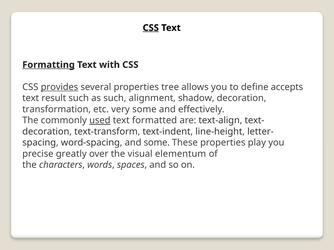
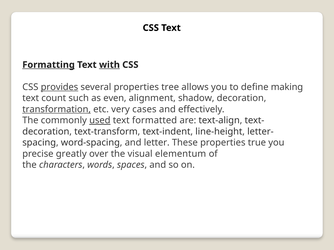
CSS underline: present -> none (151, 28)
with underline: none -> present (109, 65)
accepts: accepts -> making (287, 87)
result: result -> count (54, 98)
as such: such -> even (115, 98)
transformation underline: none -> present (57, 109)
very some: some -> cases (144, 109)
and some: some -> letter (157, 143)
play: play -> true (257, 143)
